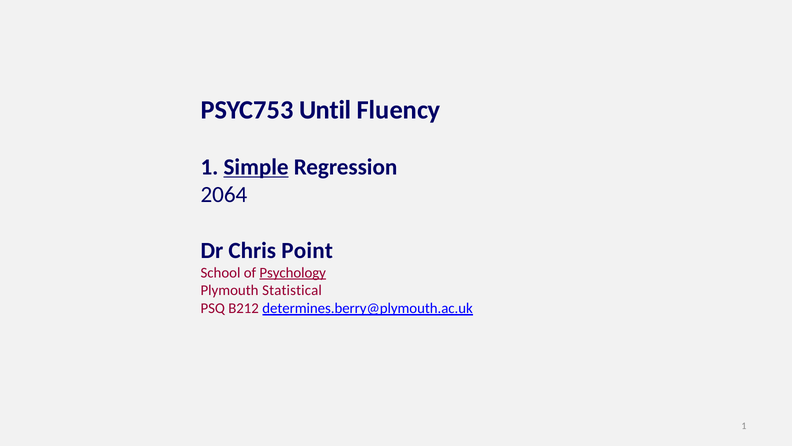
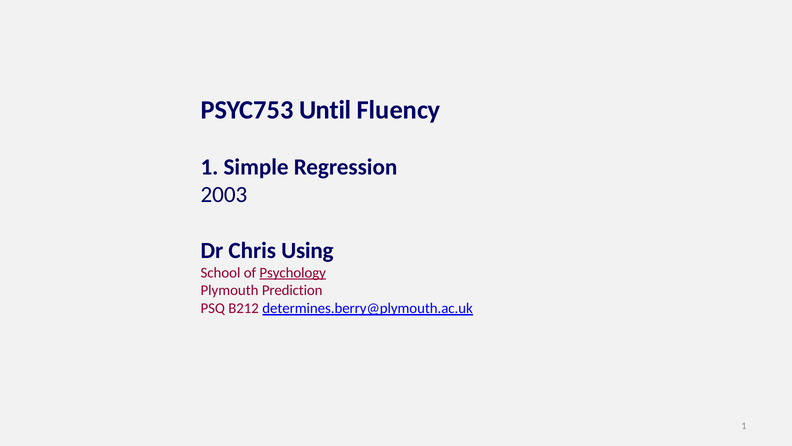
Simple underline: present -> none (256, 167)
2064: 2064 -> 2003 (224, 195)
Point: Point -> Using (307, 250)
Statistical: Statistical -> Prediction (292, 290)
